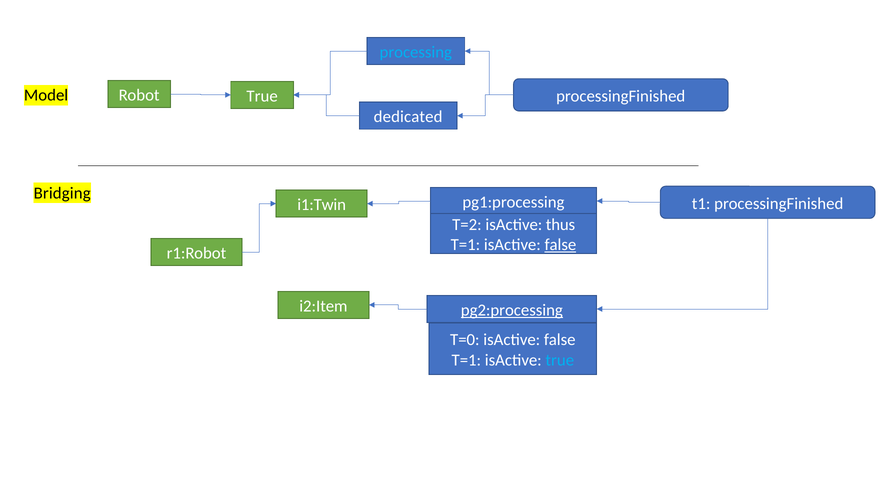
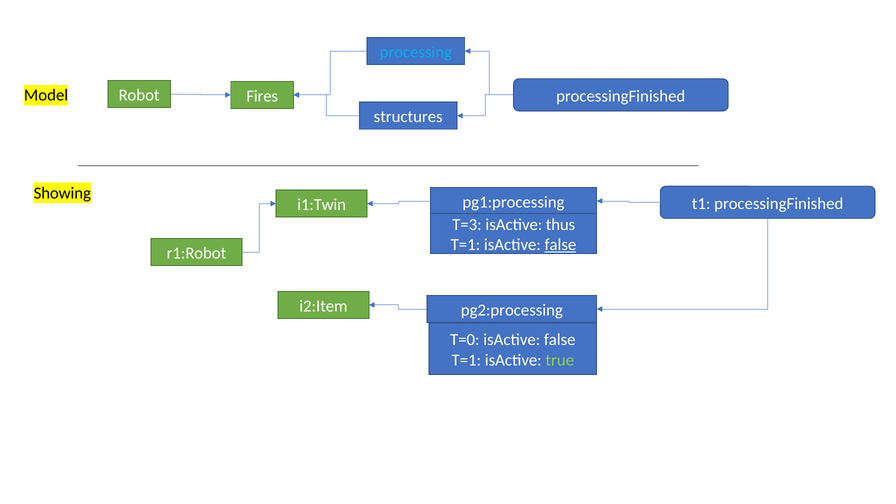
Robot True: True -> Fires (262, 96)
dedicated: dedicated -> structures (408, 117)
Bridging: Bridging -> Showing (62, 193)
T=2: T=2 -> T=3 (467, 225)
pg2:processing underline: present -> none (512, 310)
true colour: light blue -> light green (560, 360)
